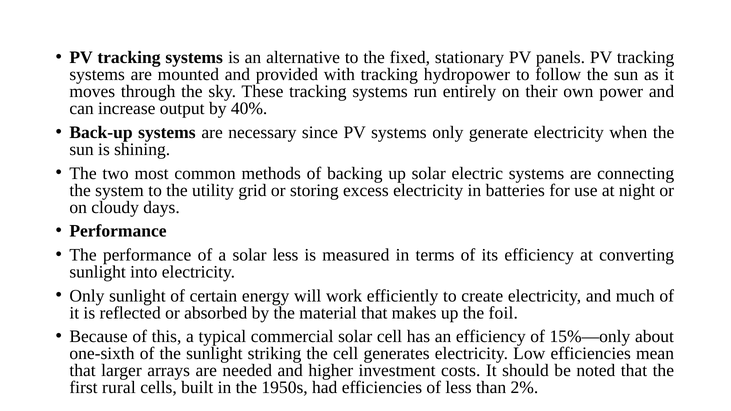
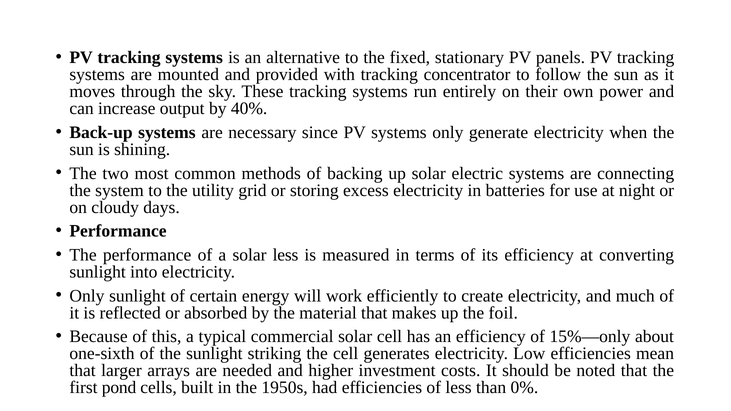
hydropower: hydropower -> concentrator (467, 75)
rural: rural -> pond (119, 388)
2%: 2% -> 0% (524, 388)
